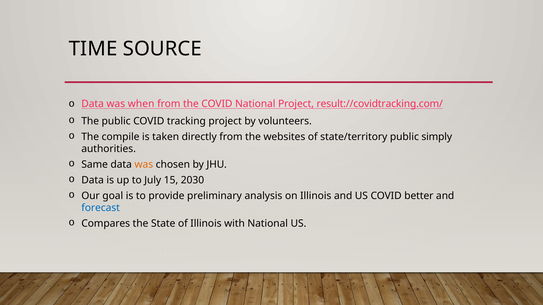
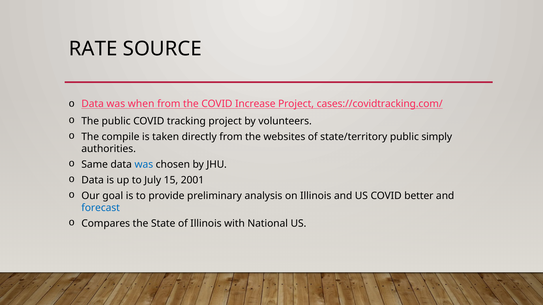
TIME: TIME -> RATE (93, 49)
COVID National: National -> Increase (255, 104)
result://covidtracking.com/: result://covidtracking.com/ -> cases://covidtracking.com/ (380, 104)
was colour: orange -> blue (144, 165)
2030: 2030 -> 2001 (192, 180)
